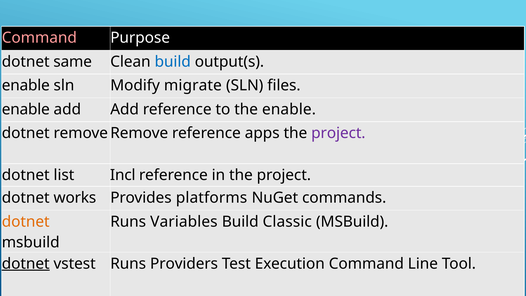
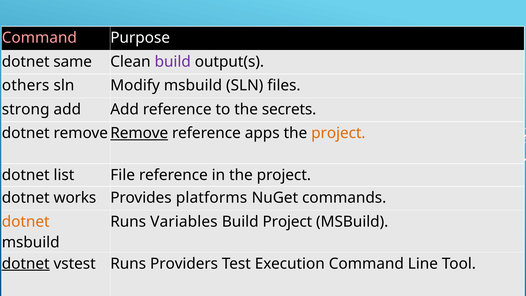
build colour: blue -> purple (173, 62)
enable: enable -> others (26, 85)
Modify migrate: migrate -> msbuild (193, 85)
enable: enable -> strong (26, 109)
the enable: enable -> secrets (289, 109)
Remove underline: none -> present (139, 133)
project colour: purple -> orange (338, 133)
Incl: Incl -> File (123, 175)
Build Classic: Classic -> Project (287, 222)
